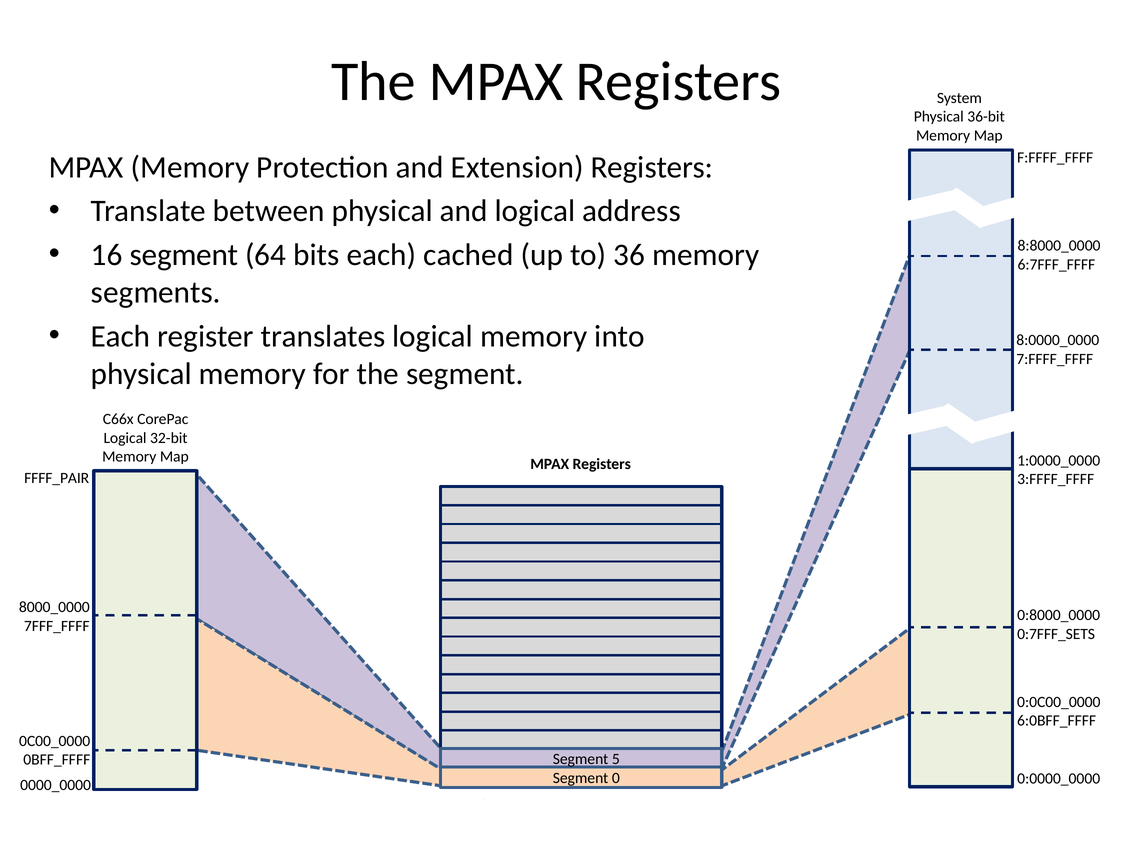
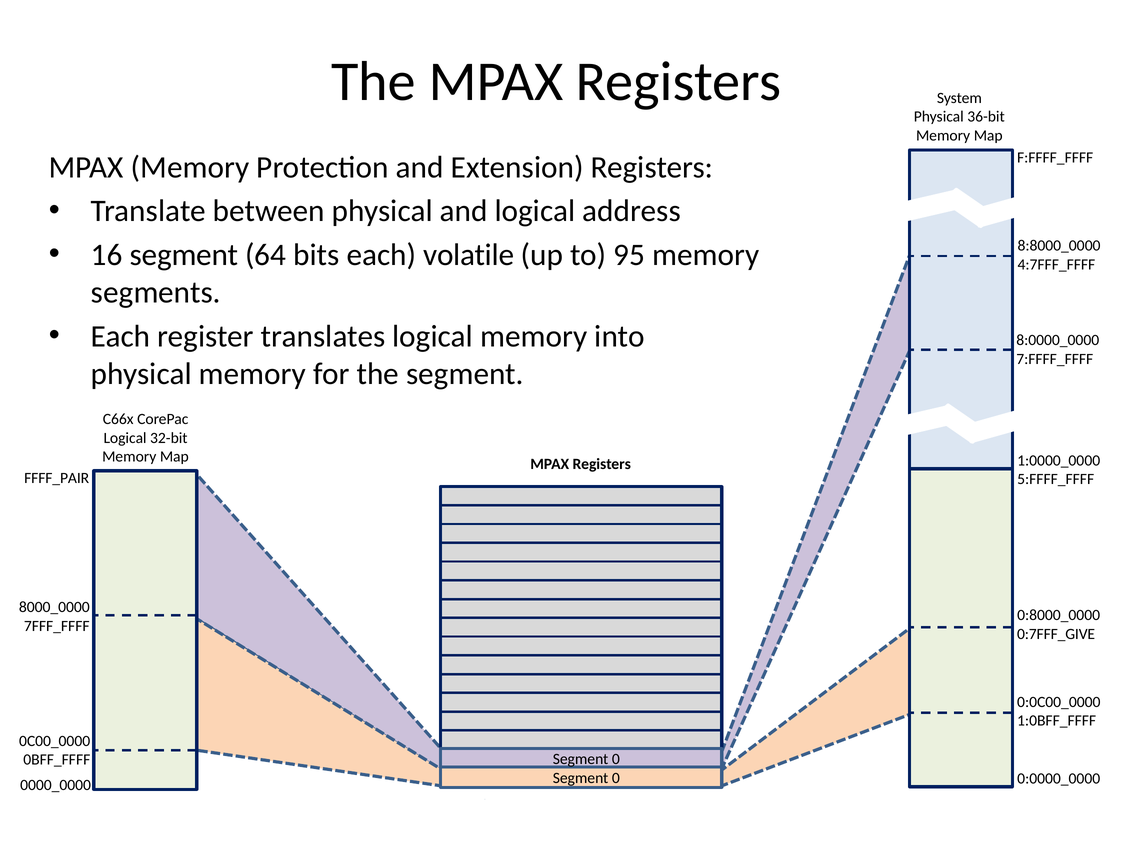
cached: cached -> volatile (469, 255)
36: 36 -> 95 (629, 255)
6:7FFF_FFFF: 6:7FFF_FFFF -> 4:7FFF_FFFF (1056, 264)
3:FFFF_FFFF: 3:FFFF_FFFF -> 5:FFFF_FFFF (1056, 479)
0:7FFF_SETS: 0:7FFF_SETS -> 0:7FFF_GIVE (1056, 634)
6:0BFF_FFFF: 6:0BFF_FFFF -> 1:0BFF_FFFF (1057, 721)
5: 5 -> 0 (616, 759)
